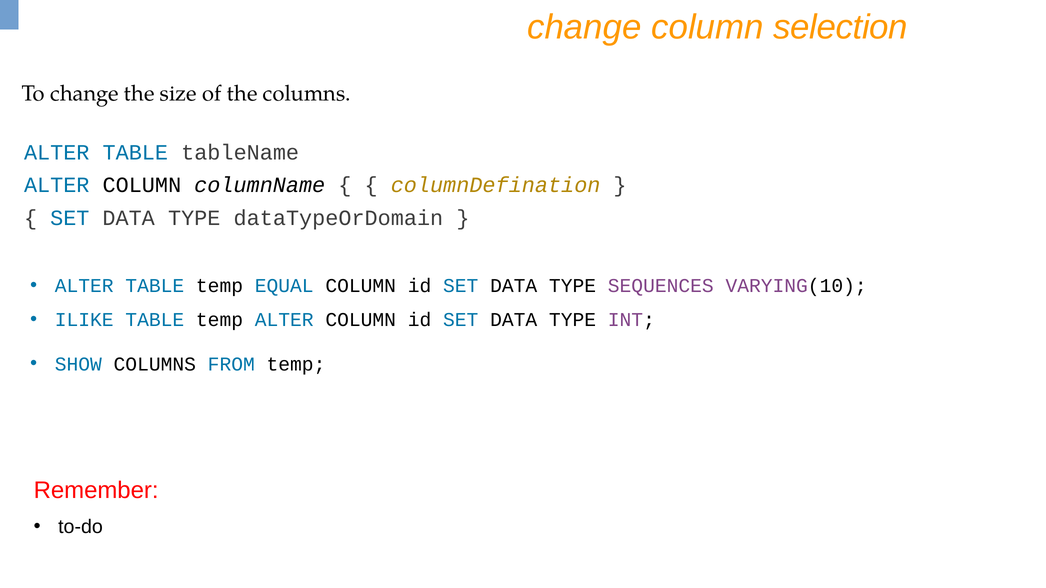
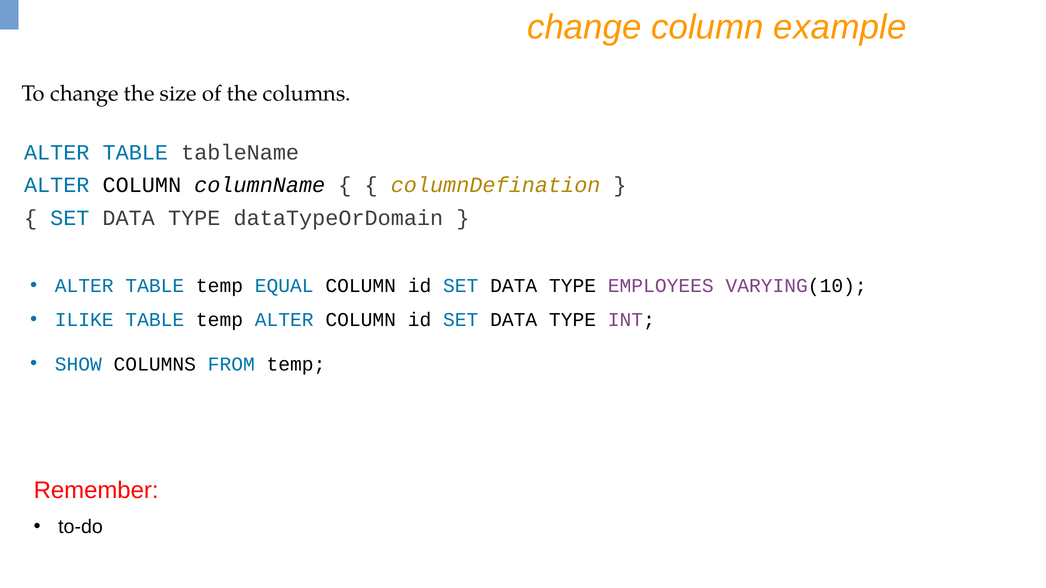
selection: selection -> example (840, 27)
SEQUENCES: SEQUENCES -> EMPLOYEES (661, 286)
